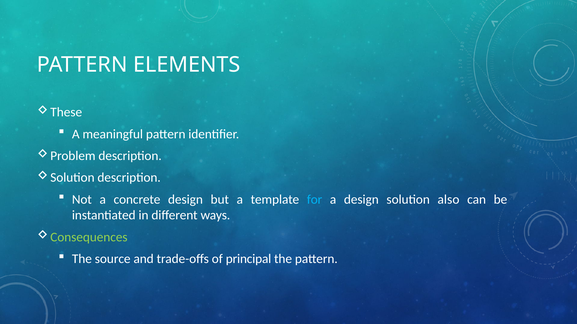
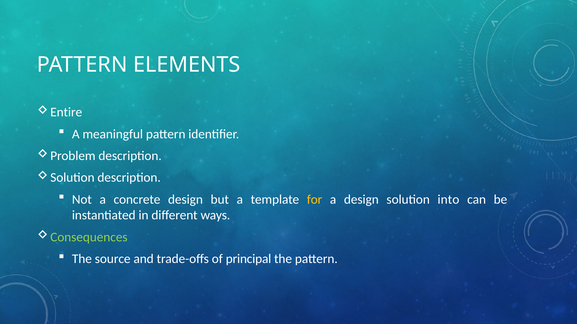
These: These -> Entire (66, 112)
for colour: light blue -> yellow (315, 200)
also: also -> into (448, 200)
